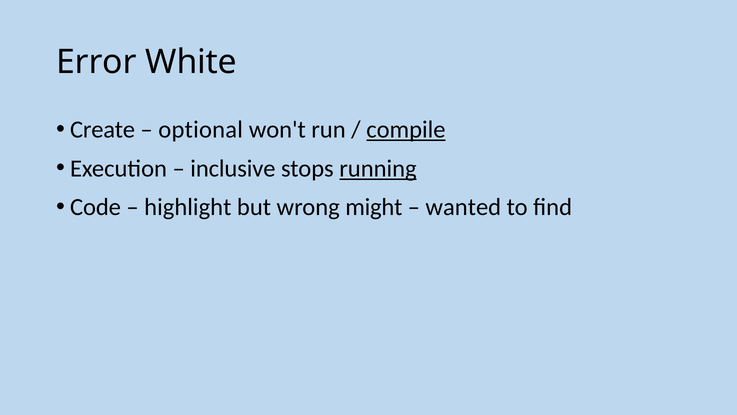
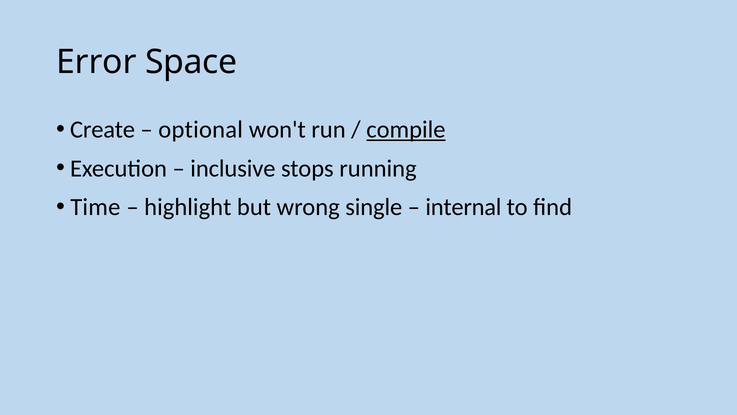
White: White -> Space (191, 62)
running underline: present -> none (378, 168)
Code: Code -> Time (95, 207)
might: might -> single (374, 207)
wanted: wanted -> internal (463, 207)
